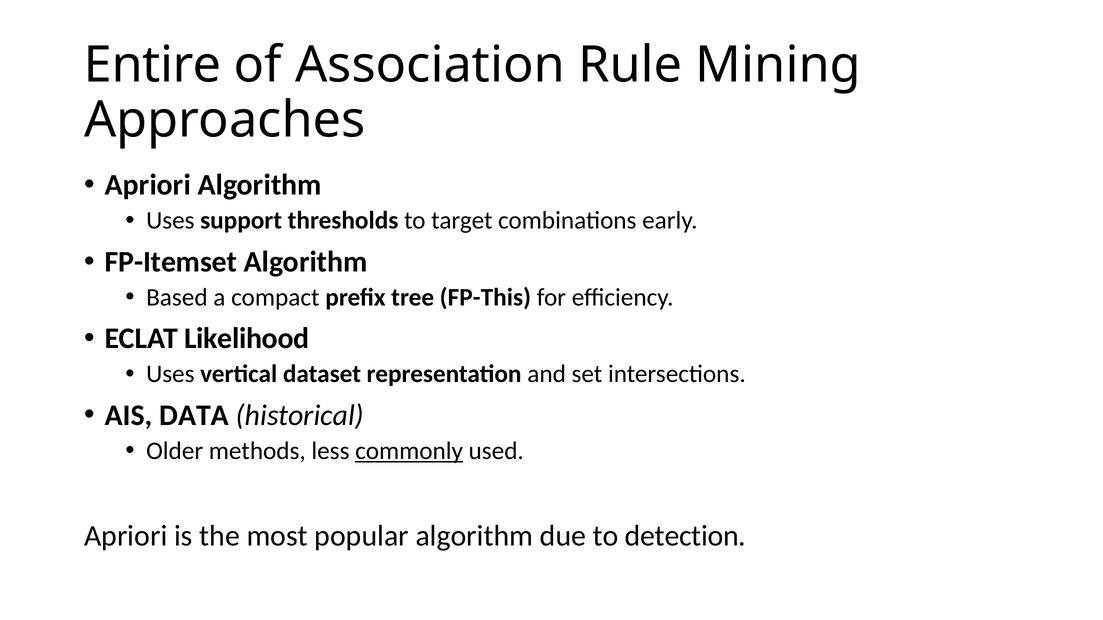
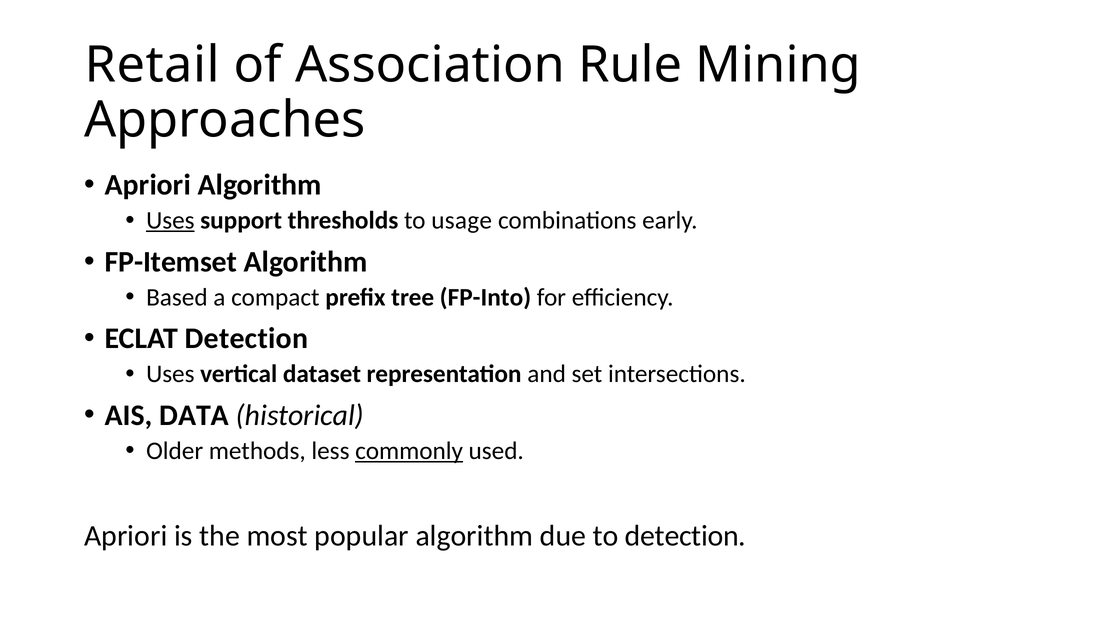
Entire: Entire -> Retail (152, 65)
Uses underline: none -> present (170, 221)
target: target -> usage (462, 221)
FP-This: FP-This -> FP-Into (485, 298)
ECLAT Likelihood: Likelihood -> Detection (246, 339)
